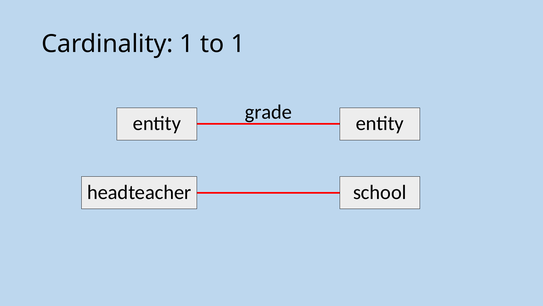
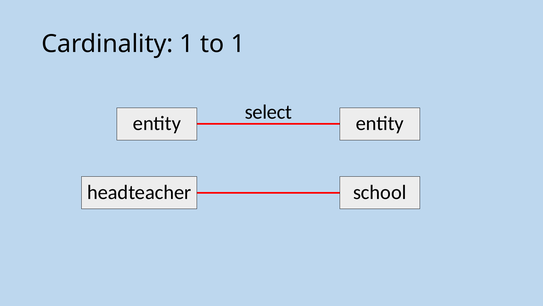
grade: grade -> select (268, 112)
